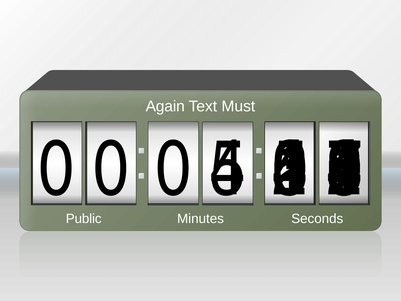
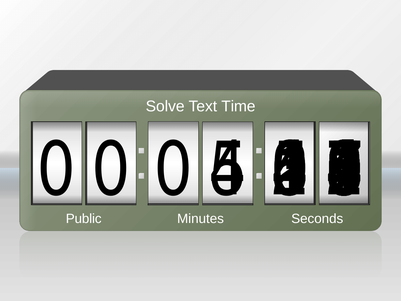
Again: Again -> Solve (165, 106)
Must: Must -> Time (238, 106)
